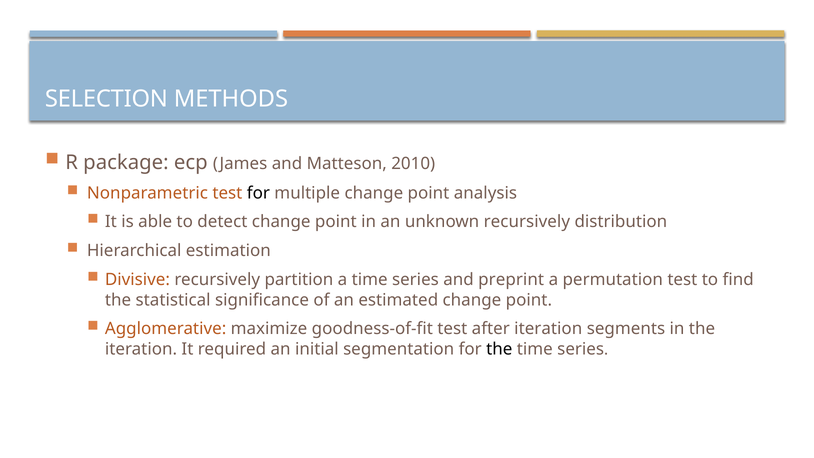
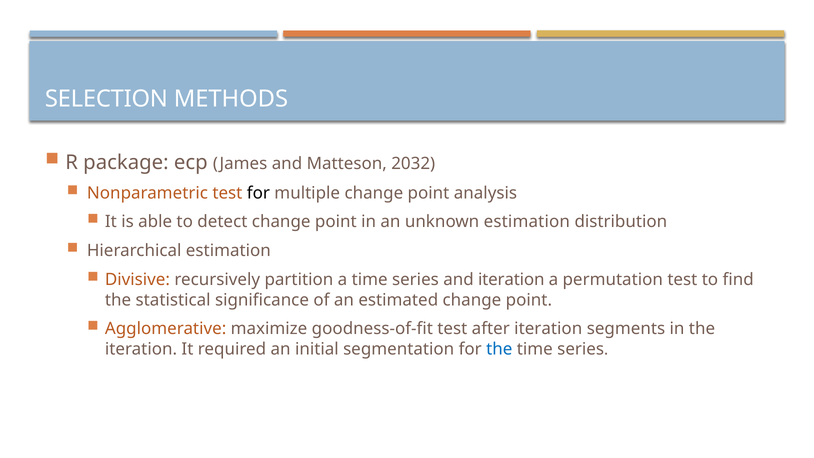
2010: 2010 -> 2032 (413, 163)
unknown recursively: recursively -> estimation (527, 222)
and preprint: preprint -> iteration (511, 280)
the colour: black -> blue (499, 349)
